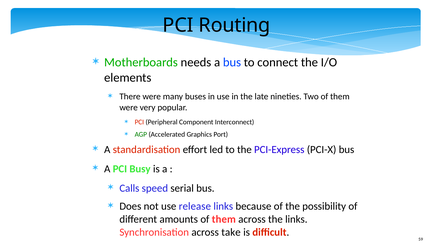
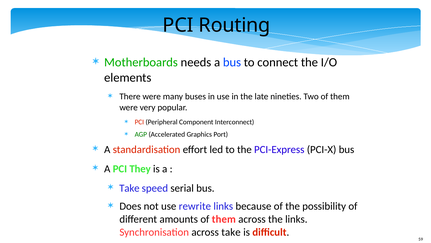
Busy: Busy -> They (140, 168)
Calls: Calls -> Take (129, 188)
release: release -> rewrite (195, 206)
